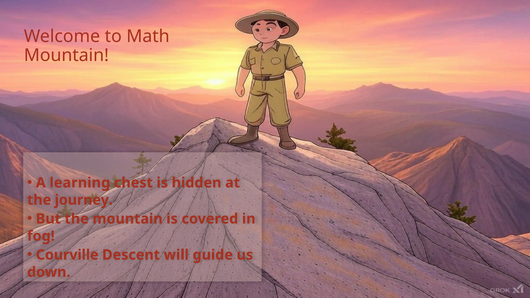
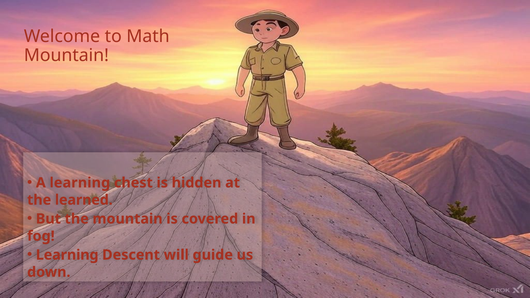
journey: journey -> learned (84, 200)
Courville: Courville -> Learning (67, 255)
